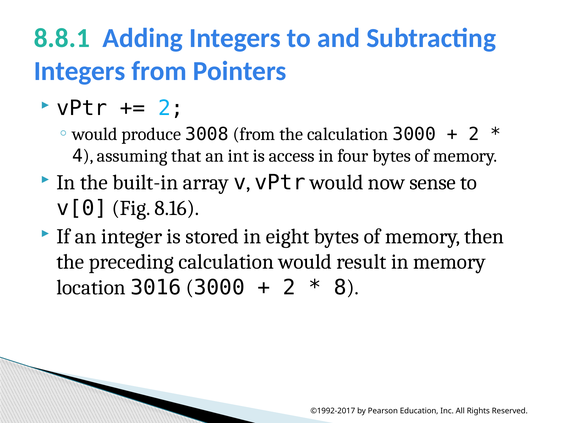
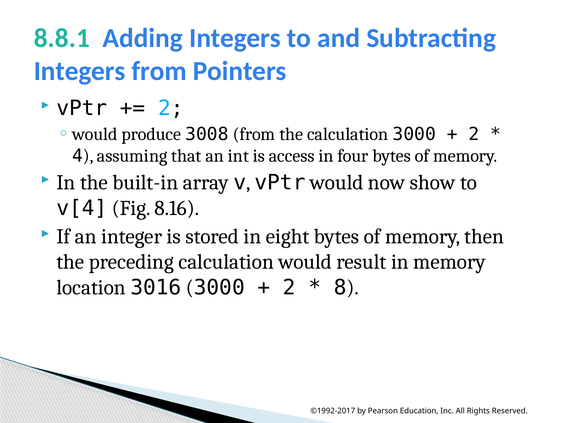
sense: sense -> show (433, 183)
v[0: v[0 -> v[4 (82, 208)
